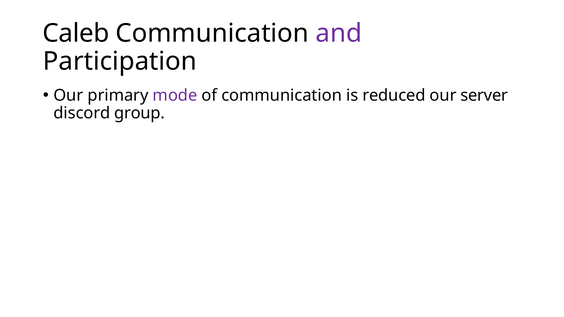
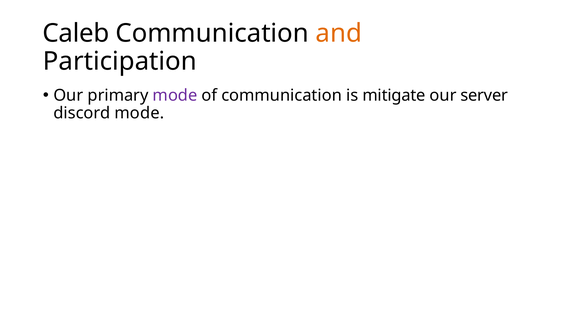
and colour: purple -> orange (339, 33)
reduced: reduced -> mitigate (394, 95)
discord group: group -> mode (139, 113)
